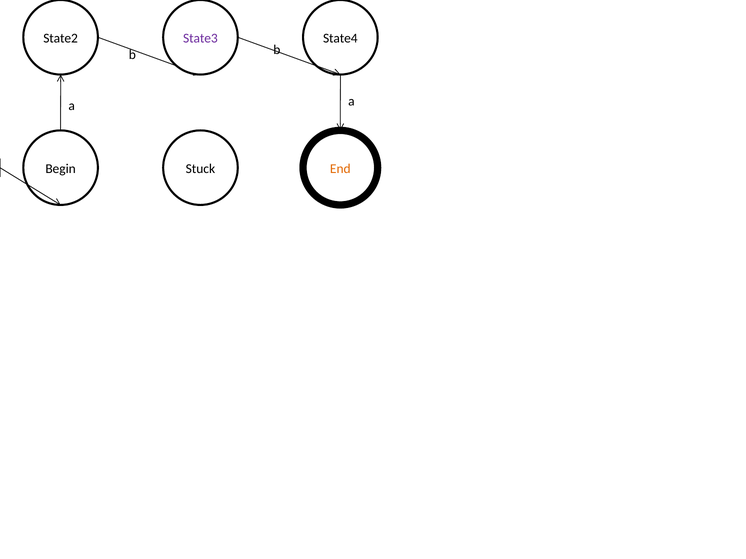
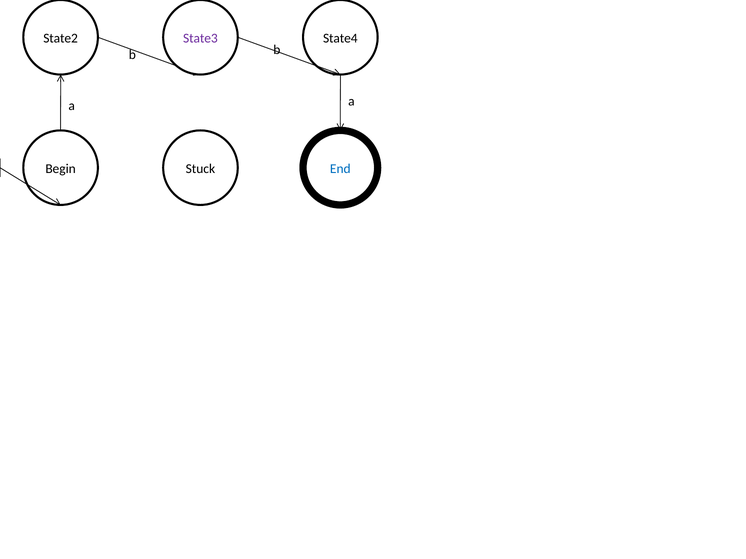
End colour: orange -> blue (340, 169)
